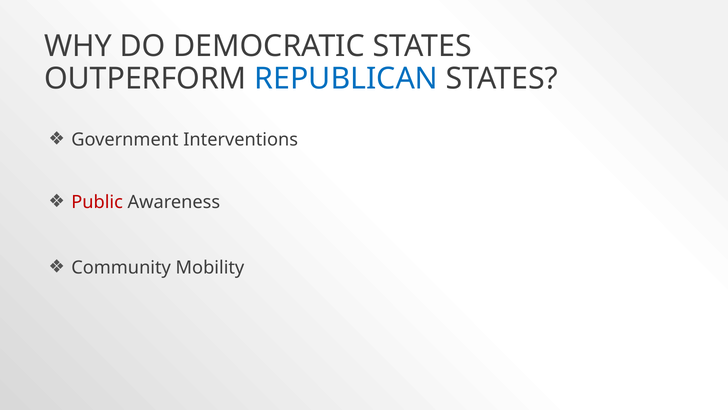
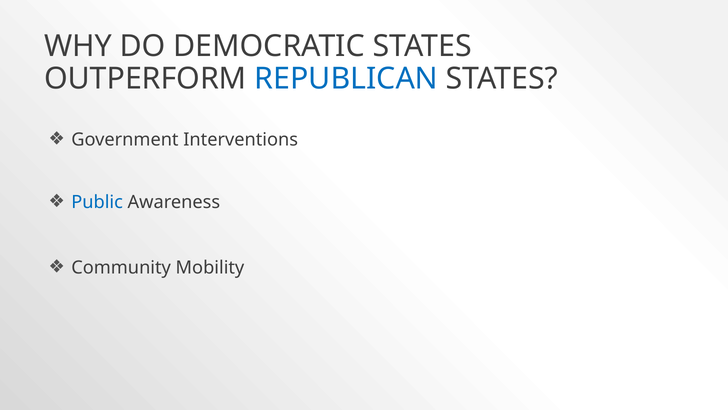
Public colour: red -> blue (97, 202)
